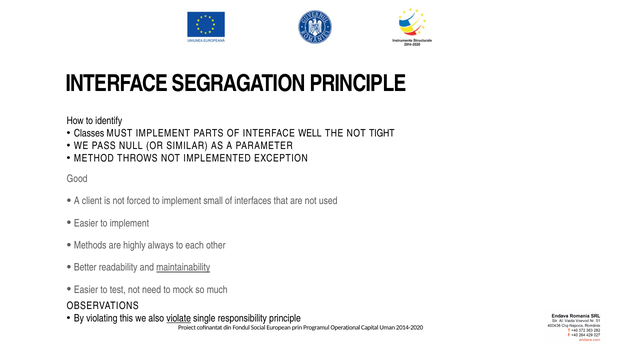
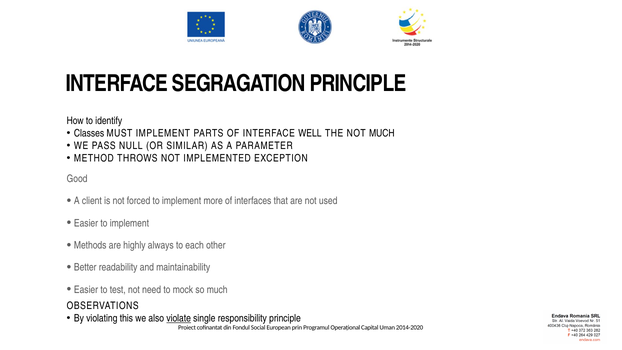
NOT TIGHT: TIGHT -> MUCH (382, 133)
small: small -> more (213, 201)
maintainability underline: present -> none (183, 267)
